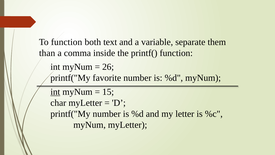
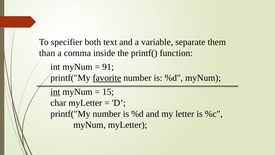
To function: function -> specifier (67, 42)
26: 26 -> 91 (108, 67)
favorite underline: none -> present (107, 78)
